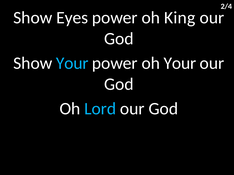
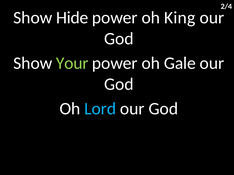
Eyes: Eyes -> Hide (72, 18)
Your colour: light blue -> light green (72, 63)
oh Your: Your -> Gale (180, 63)
